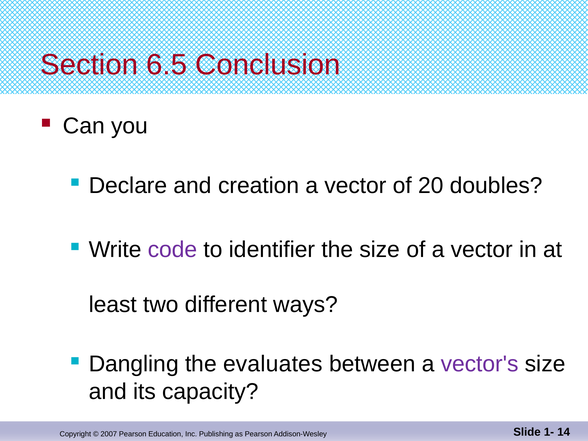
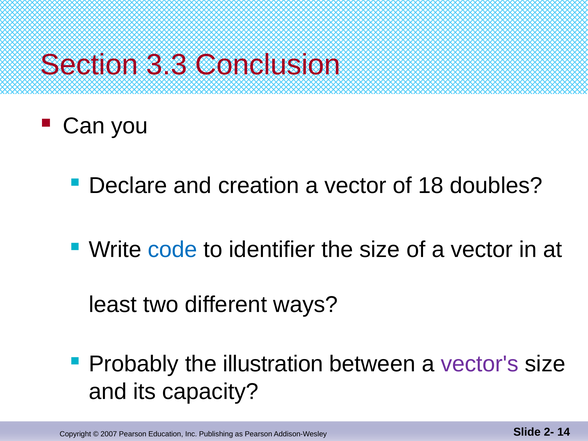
6.5: 6.5 -> 3.3 (167, 65)
20: 20 -> 18 (431, 186)
code colour: purple -> blue (173, 250)
Dangling: Dangling -> Probably (134, 364)
evaluates: evaluates -> illustration (273, 364)
1-: 1- -> 2- (549, 432)
